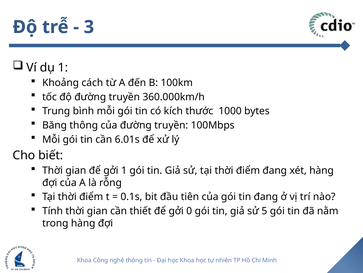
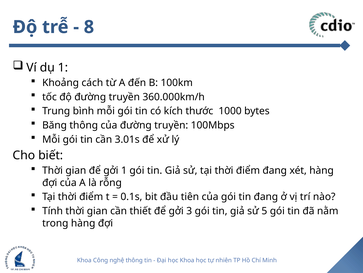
3: 3 -> 8 (89, 27)
6.01s: 6.01s -> 3.01s (127, 139)
0: 0 -> 3 (189, 210)
